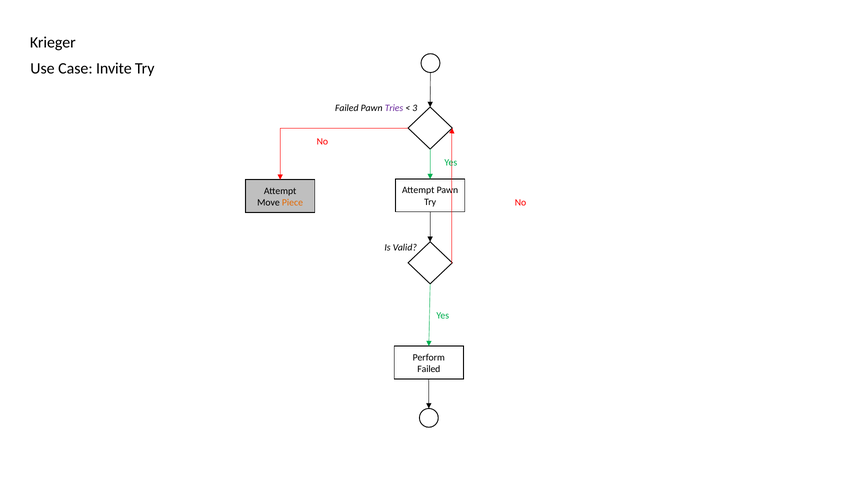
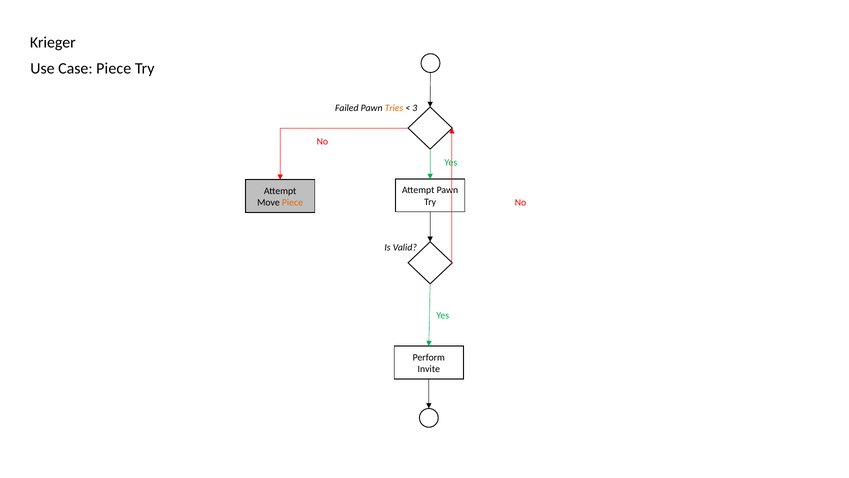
Case Invite: Invite -> Piece (114, 68)
Tries colour: purple -> orange (394, 108)
Failed: Failed -> Invite (429, 369)
